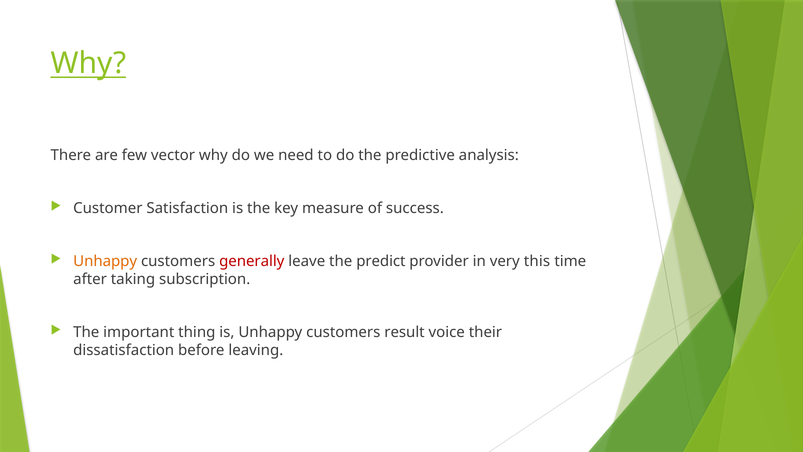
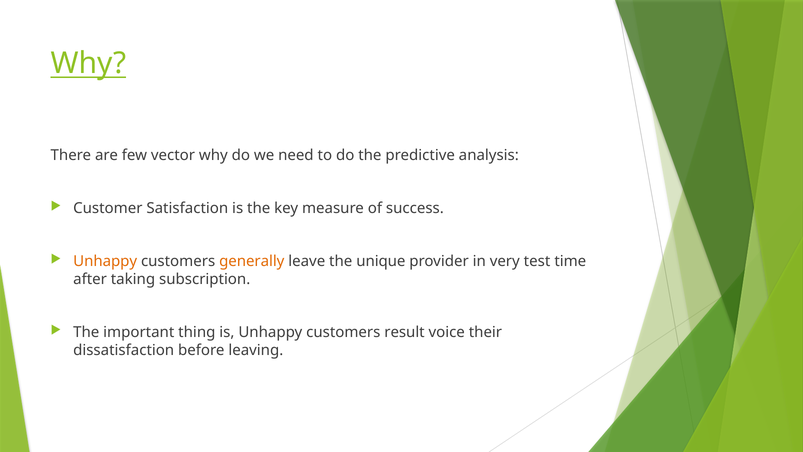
generally colour: red -> orange (252, 261)
predict: predict -> unique (381, 261)
this: this -> test (537, 261)
